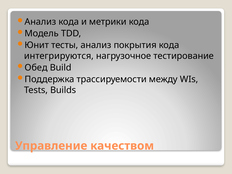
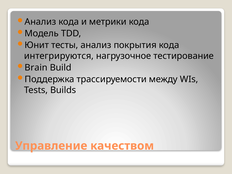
Обед: Обед -> Brain (36, 68)
